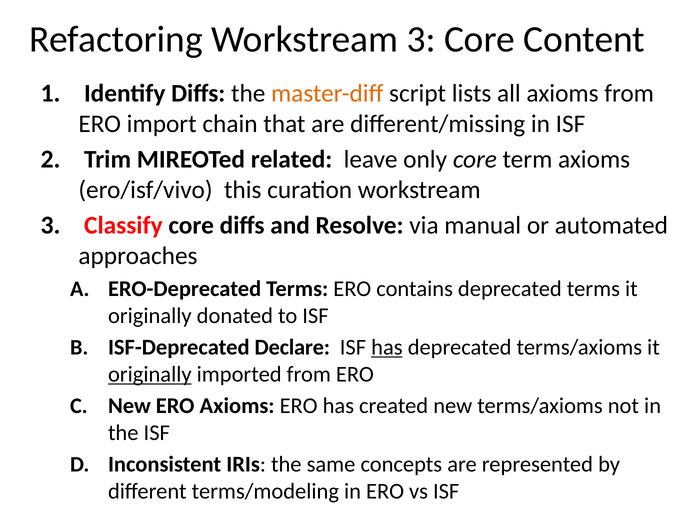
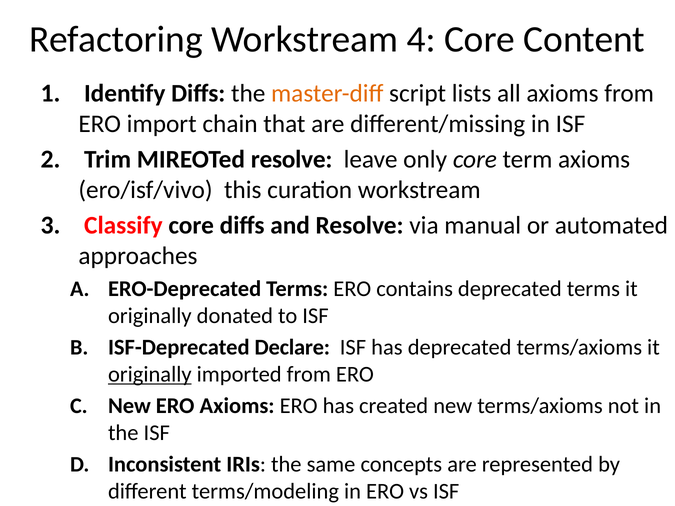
Refactoring Workstream 3: 3 -> 4 (421, 39)
MIREOTed related: related -> resolve (292, 160)
has underline: present -> none (387, 348)
